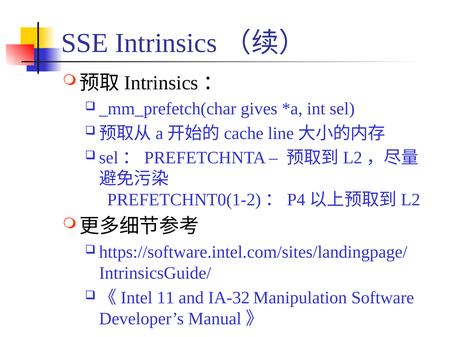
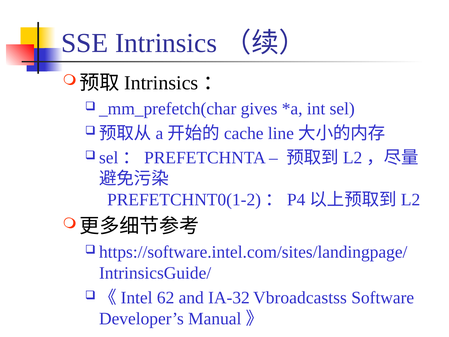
11: 11 -> 62 (166, 297)
Manipulation: Manipulation -> Vbroadcastss (300, 297)
